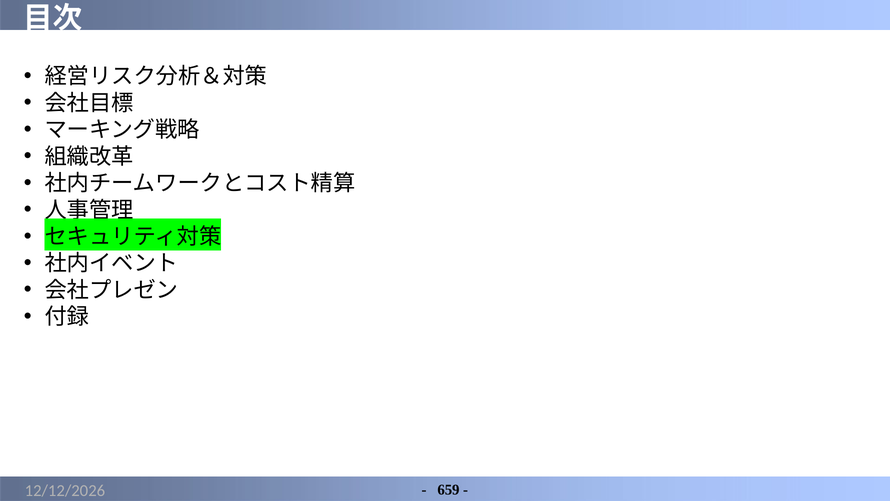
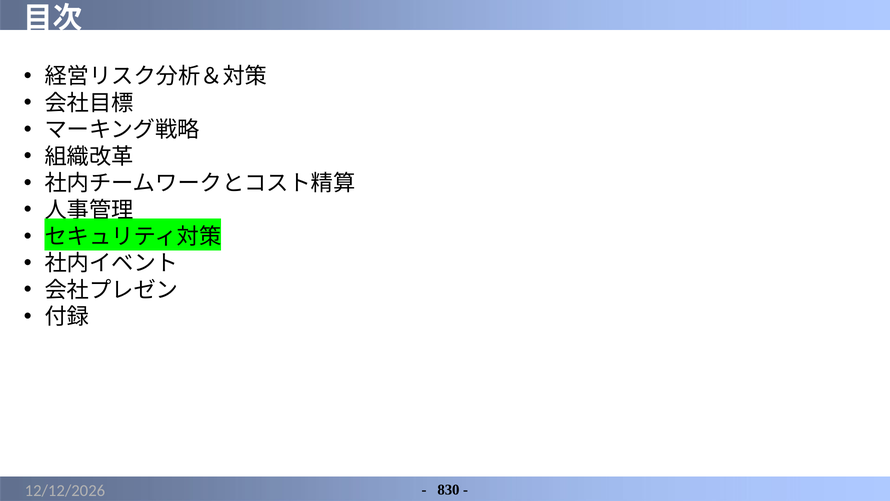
659: 659 -> 830 (448, 489)
